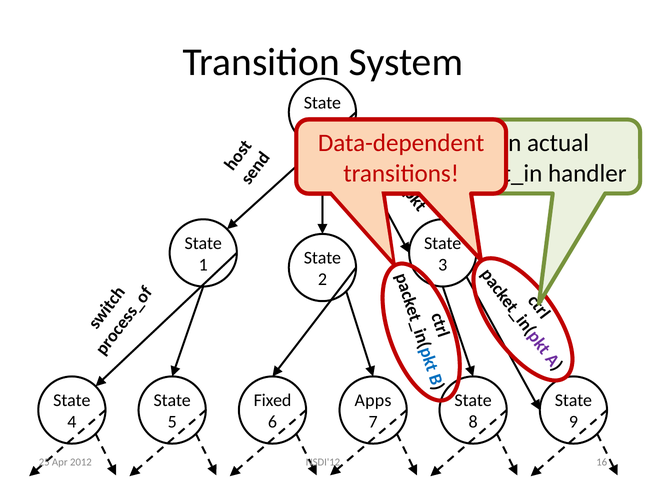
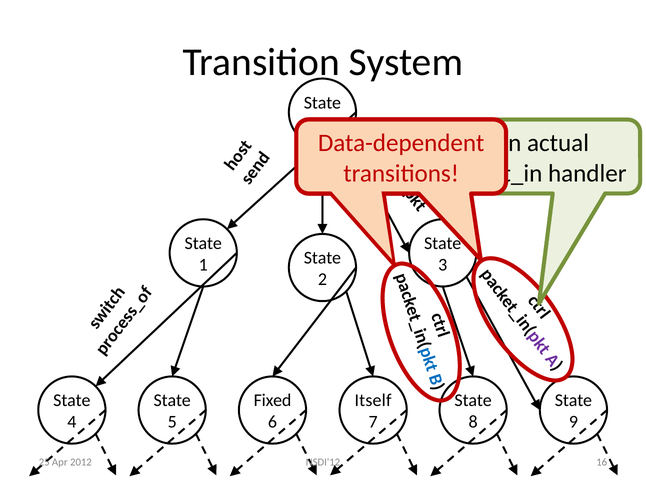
Apps: Apps -> Itself (373, 401)
